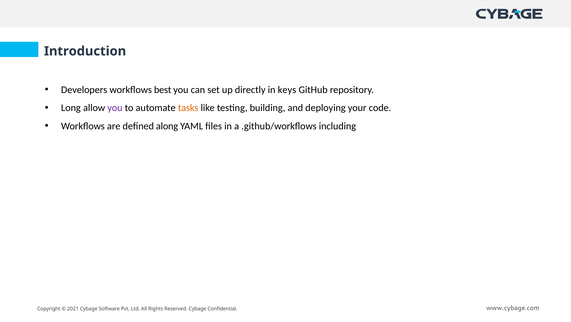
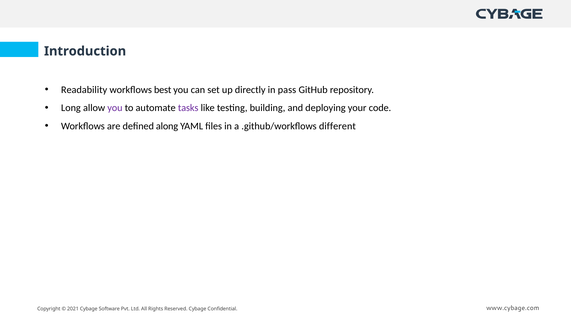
Developers: Developers -> Readability (84, 89)
keys: keys -> pass (287, 89)
tasks colour: orange -> purple (188, 108)
including: including -> different (337, 126)
